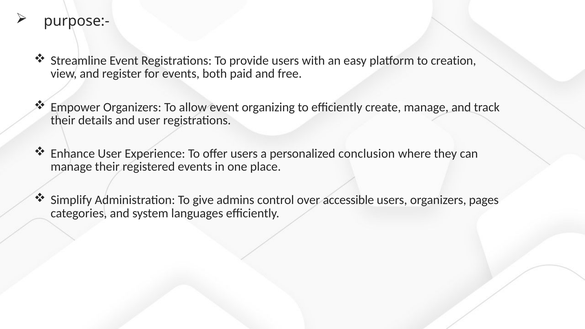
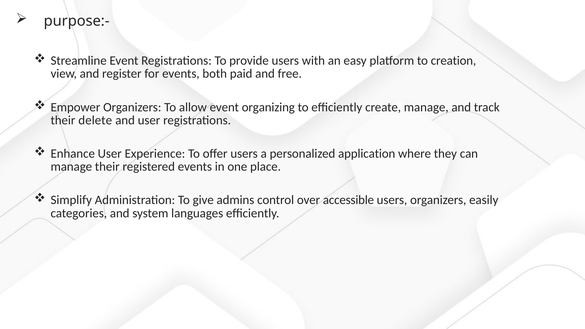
details: details -> delete (95, 120)
conclusion: conclusion -> application (367, 154)
pages: pages -> easily (484, 200)
